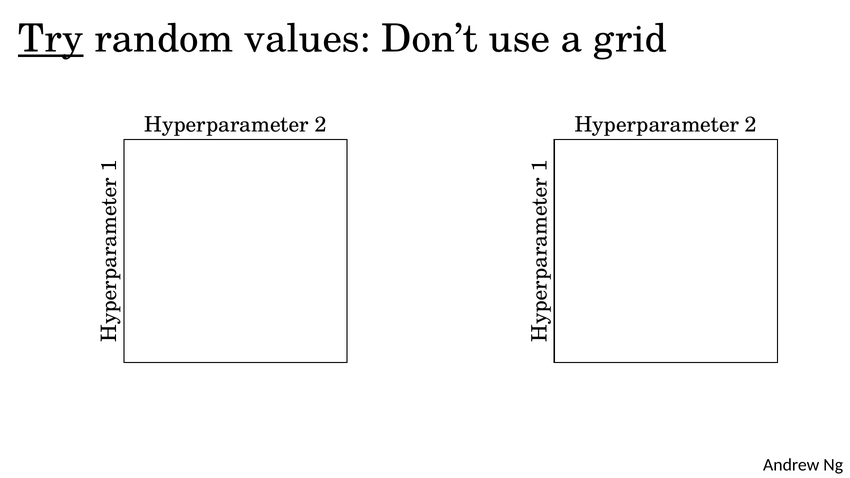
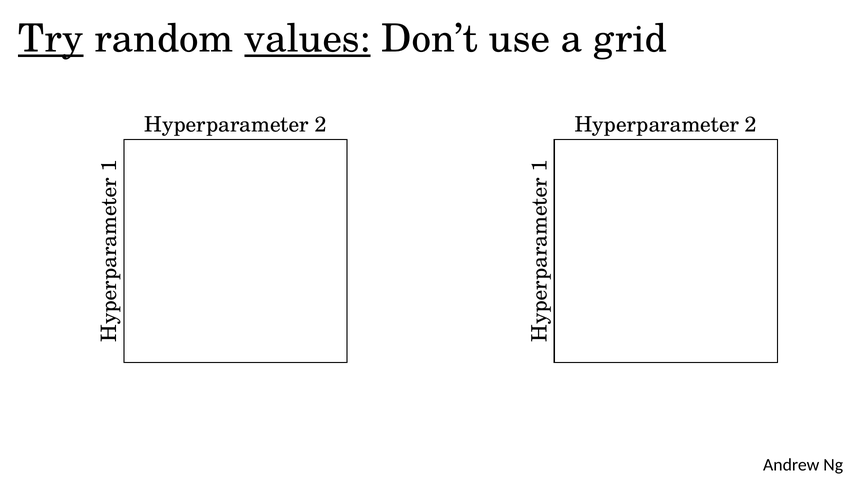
values underline: none -> present (308, 39)
